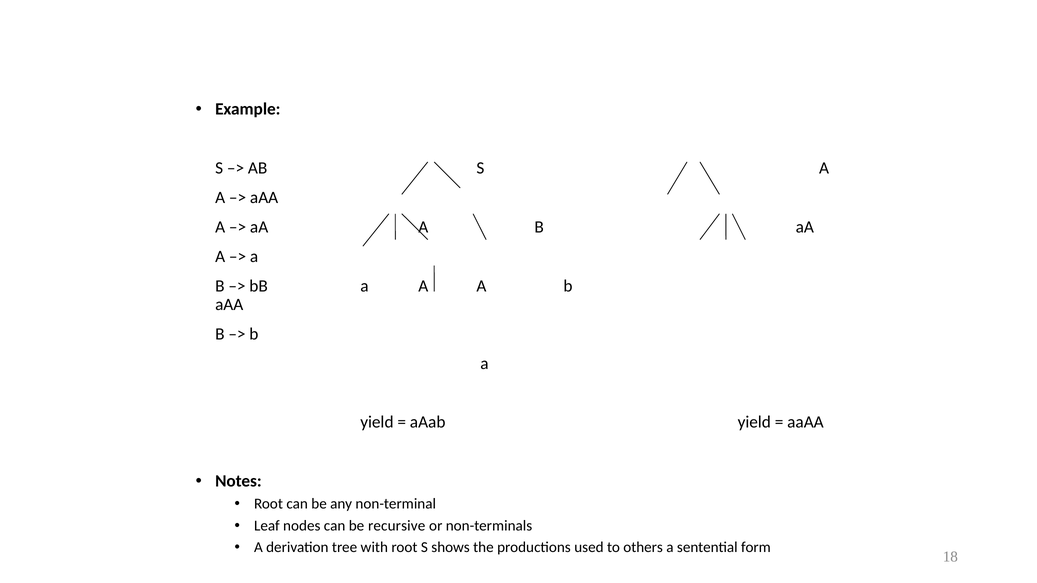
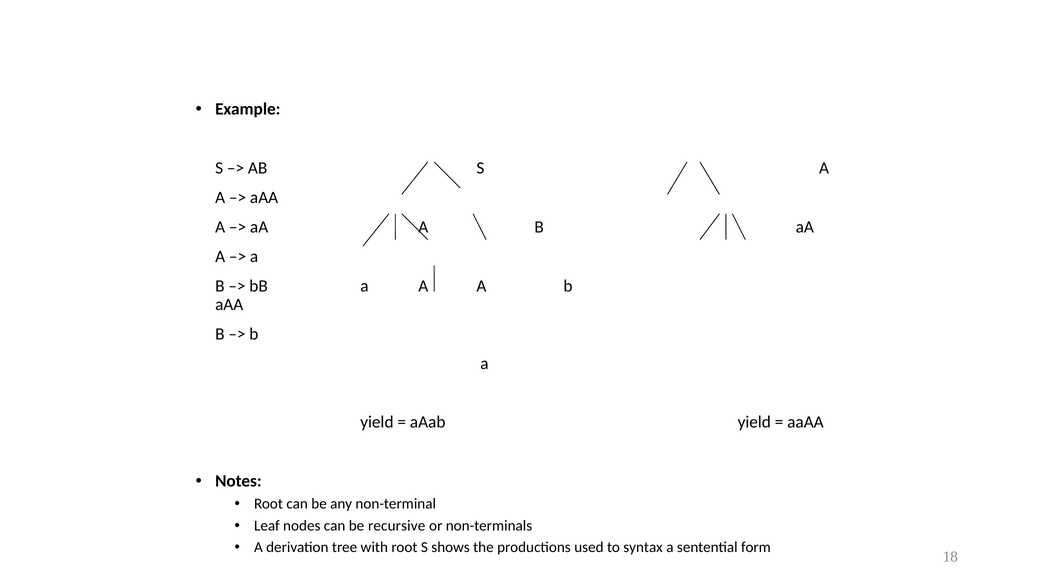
others: others -> syntax (643, 548)
